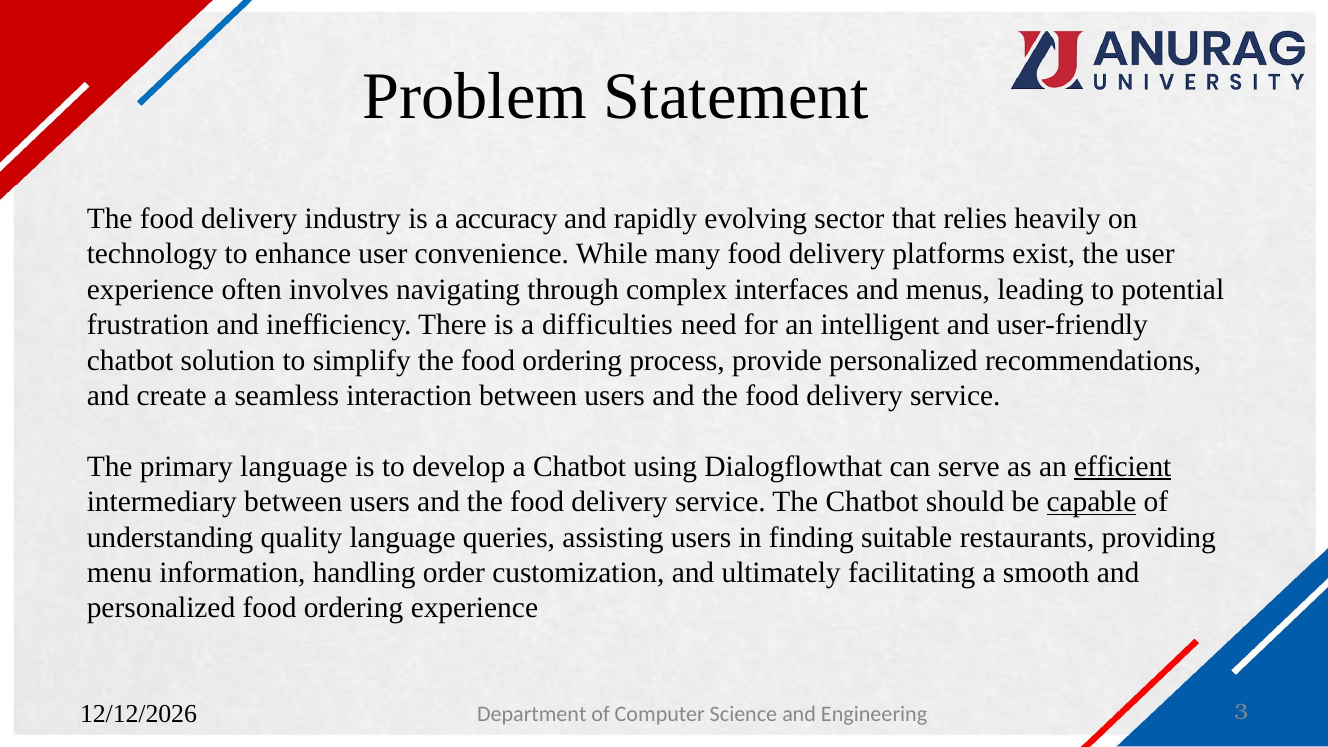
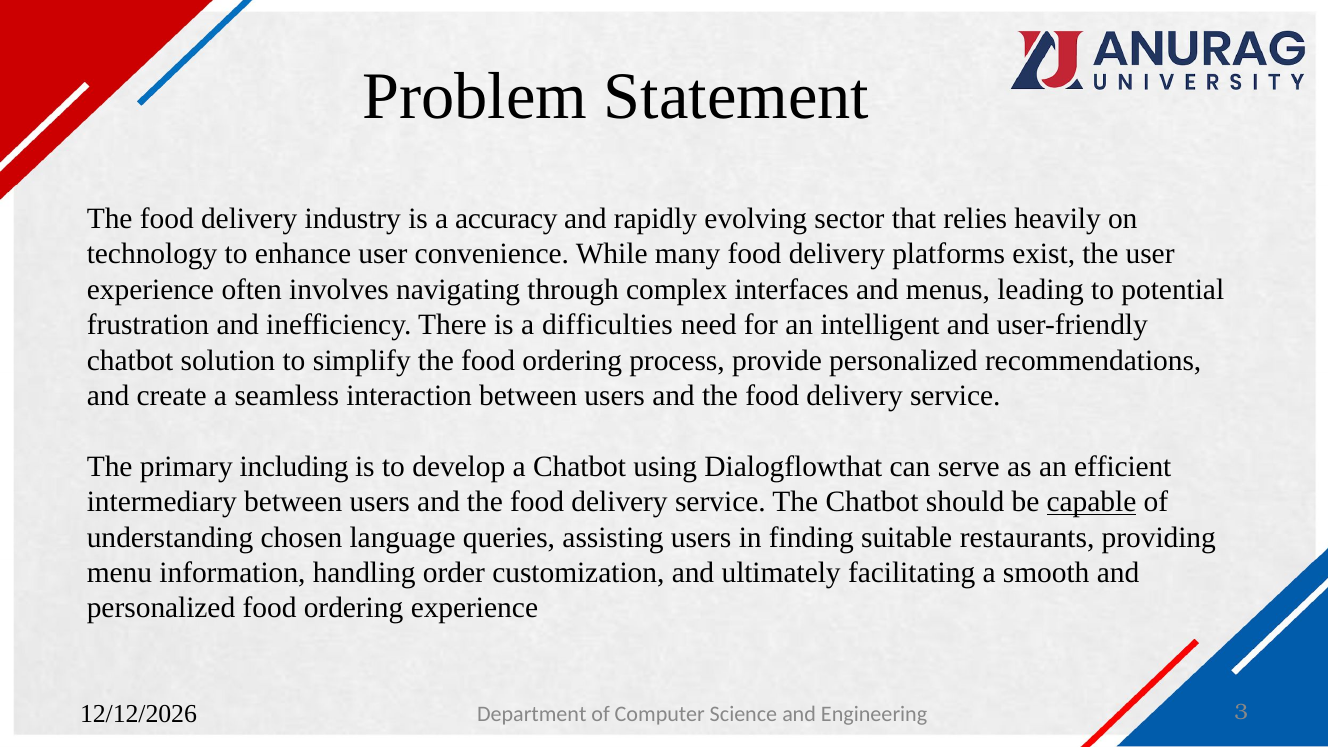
primary language: language -> including (294, 467)
efficient underline: present -> none (1123, 467)
quality: quality -> chosen (301, 537)
